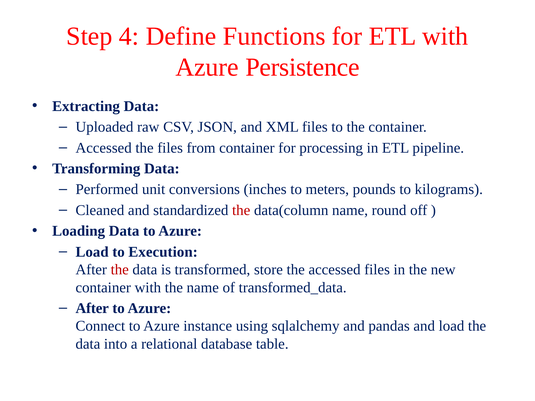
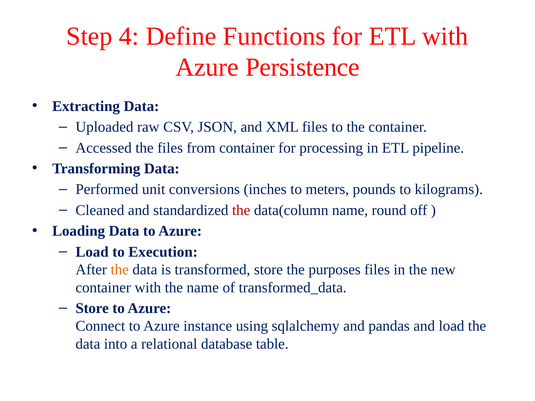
the colour: red -> orange (120, 270)
the accessed: accessed -> purposes (335, 270)
After: After -> Store (92, 308)
